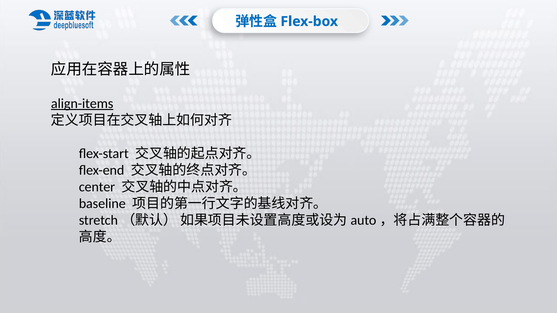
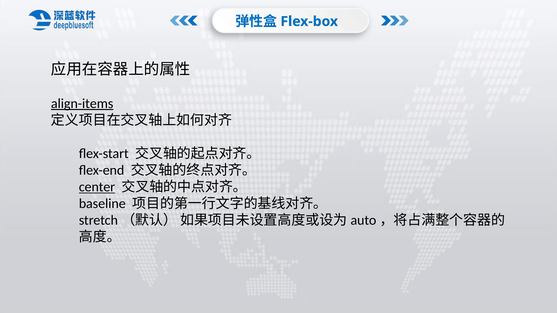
center underline: none -> present (97, 187)
